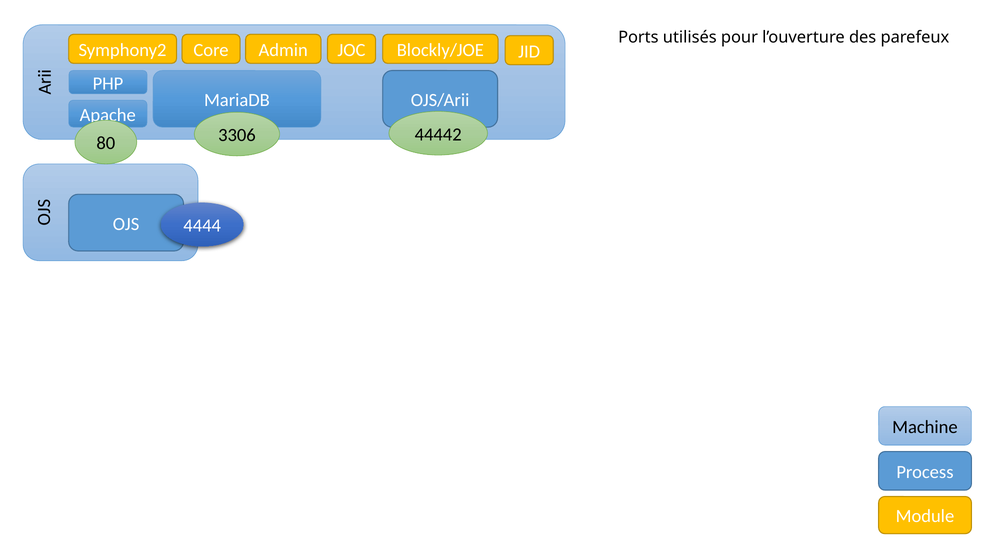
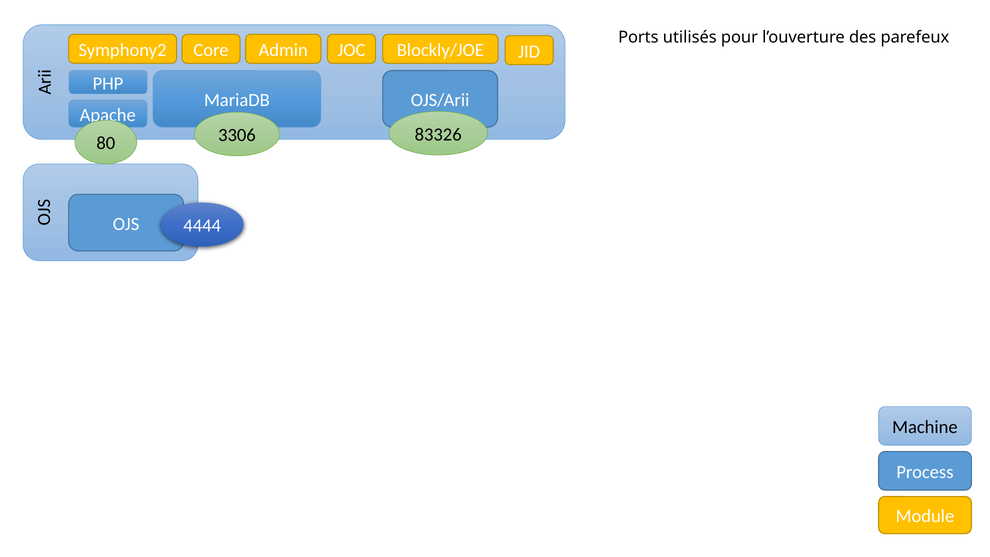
44442: 44442 -> 83326 (438, 134)
